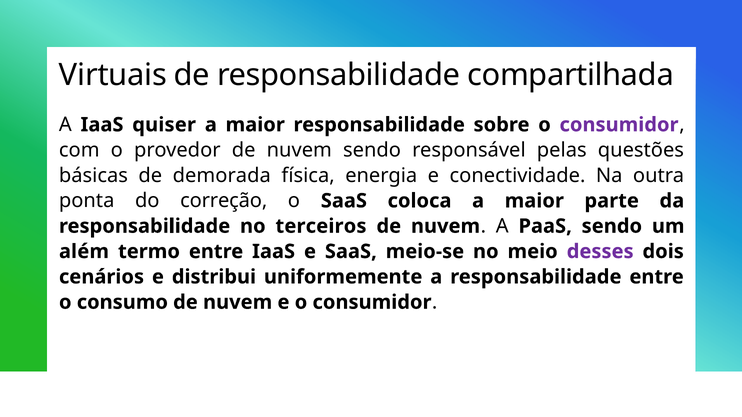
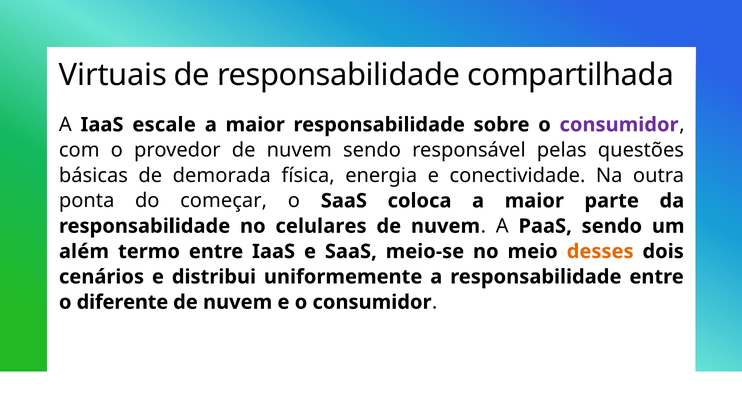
quiser: quiser -> escale (164, 125)
correção: correção -> começar (224, 201)
terceiros: terceiros -> celulares (321, 226)
desses colour: purple -> orange (600, 252)
consumo: consumo -> diferente (122, 302)
